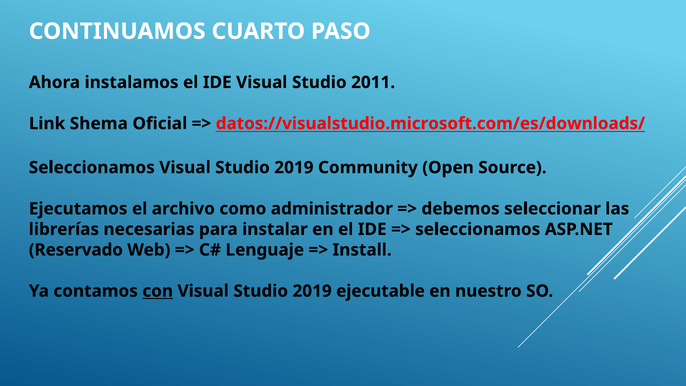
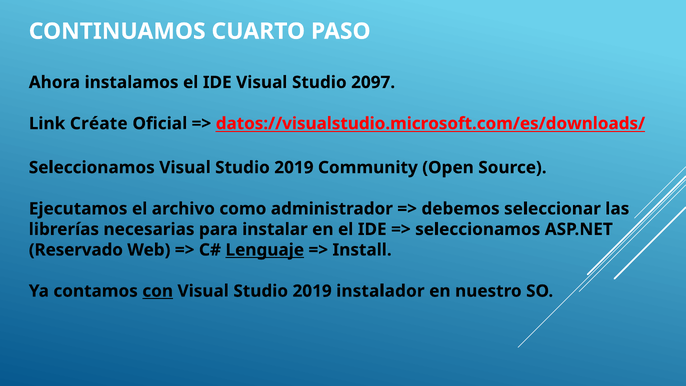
2011: 2011 -> 2097 (373, 82)
Shema: Shema -> Créate (99, 124)
Lenguaje underline: none -> present (265, 250)
ejecutable: ejecutable -> instalador (380, 291)
